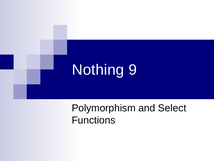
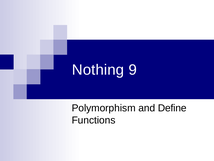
Select: Select -> Define (172, 108)
